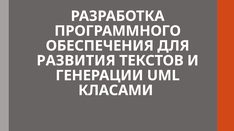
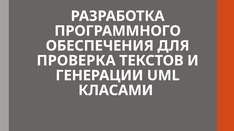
РАЗВИТИЯ: РАЗВИТИЯ -> ПРОВЕРКА (76, 61)
